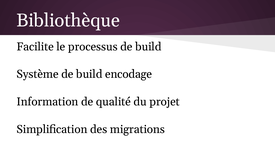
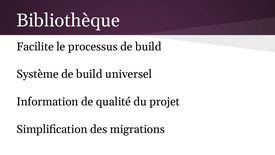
encodage: encodage -> universel (129, 74)
